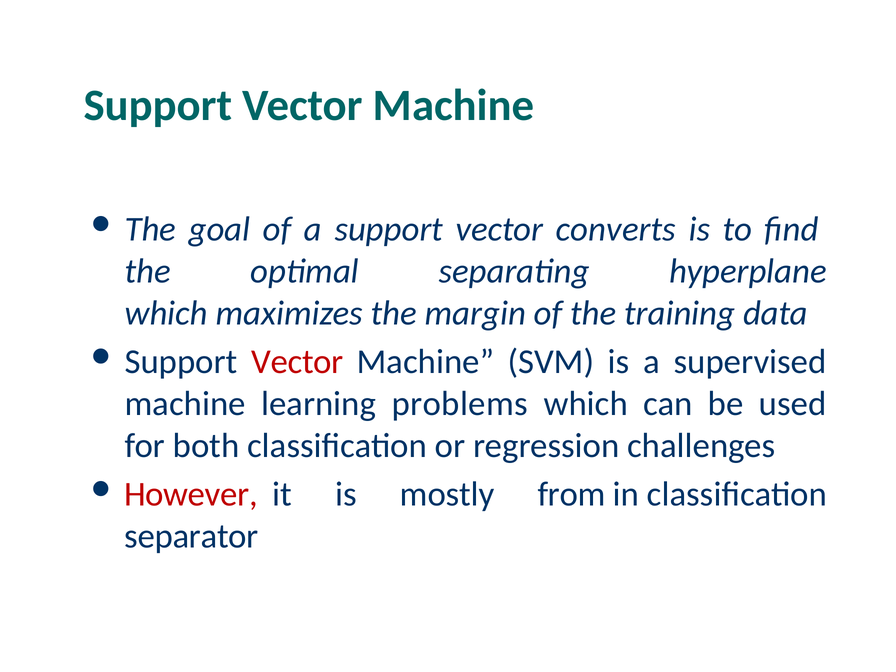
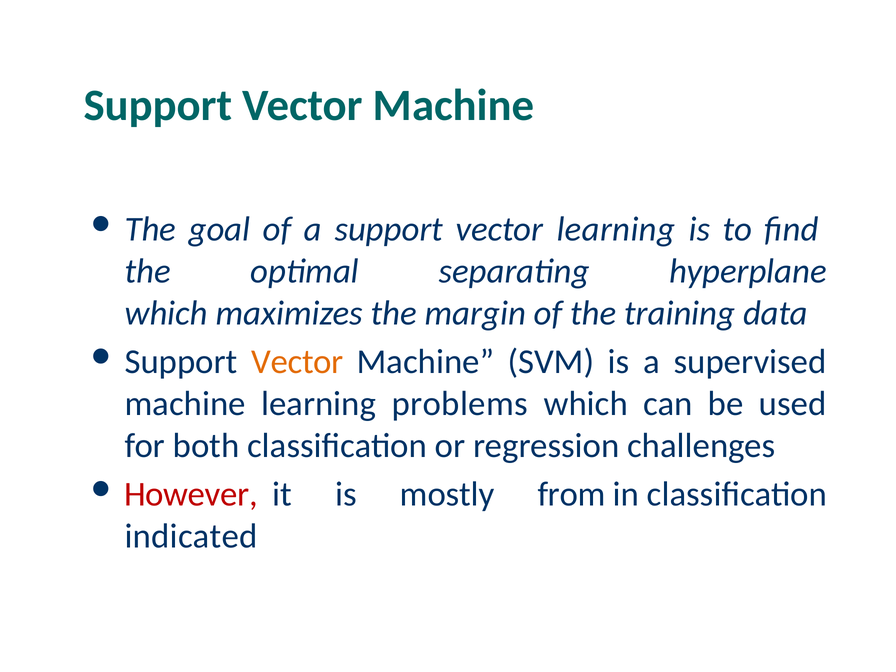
vector converts: converts -> learning (616, 229)
Vector colour: red -> orange (297, 362)
separator: separator -> indicated (191, 536)
